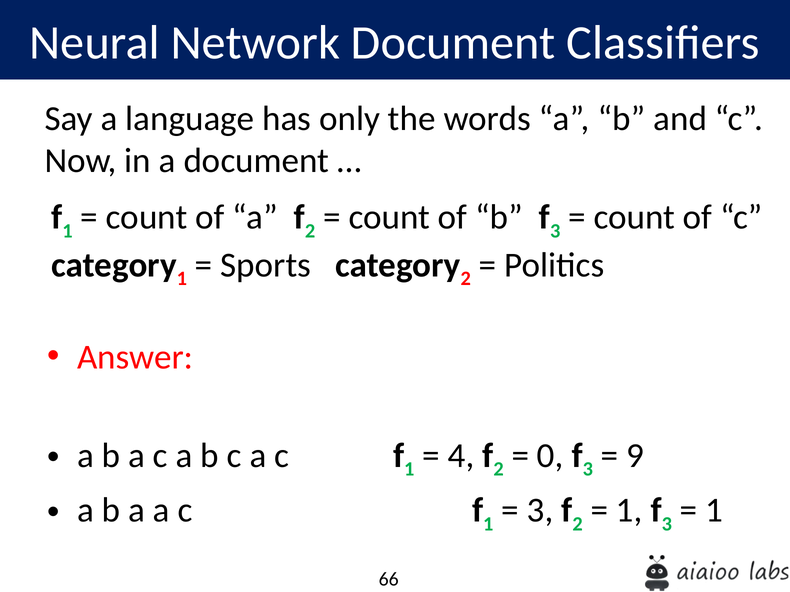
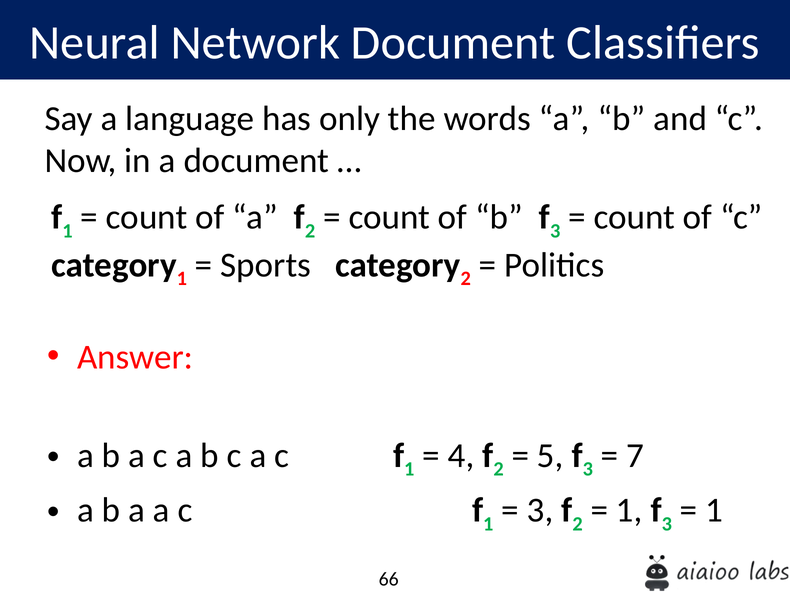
0: 0 -> 5 (550, 456)
9: 9 -> 7 (635, 456)
